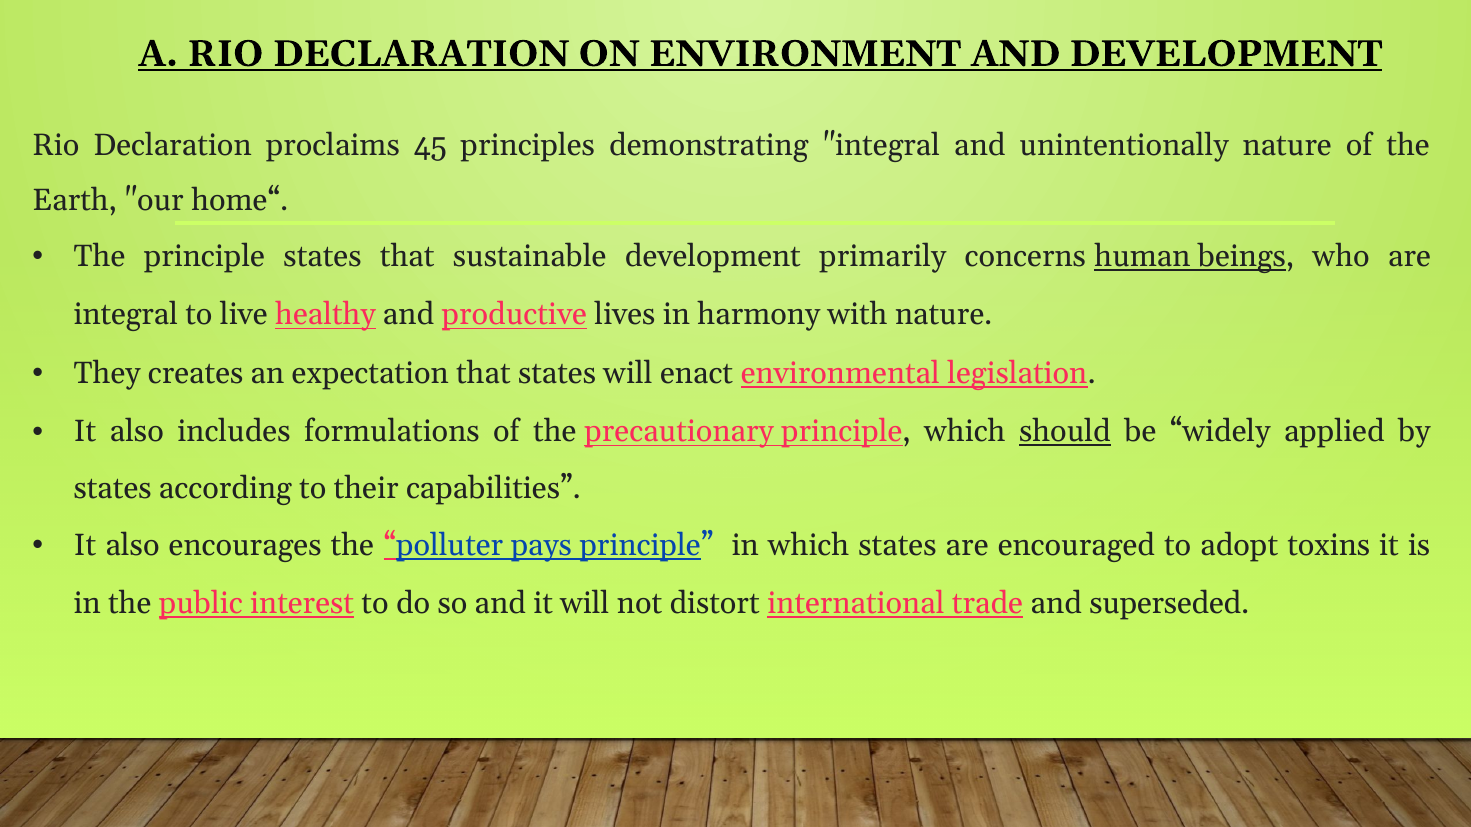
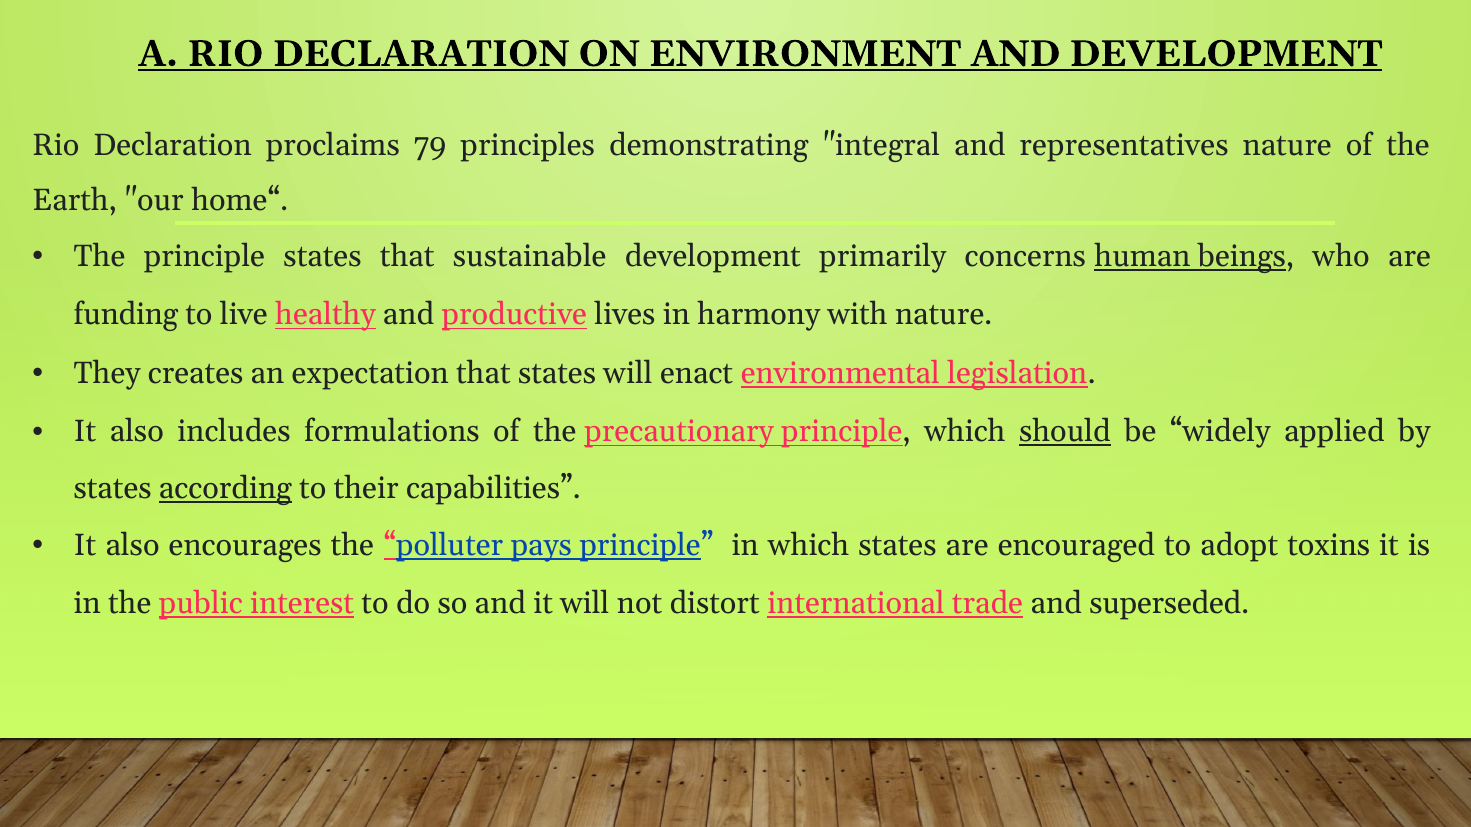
45: 45 -> 79 (430, 145)
unintentionally: unintentionally -> representatives (1124, 145)
integral: integral -> funding (126, 315)
according underline: none -> present (225, 489)
